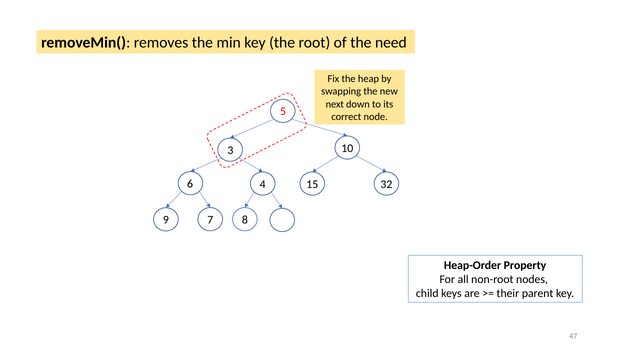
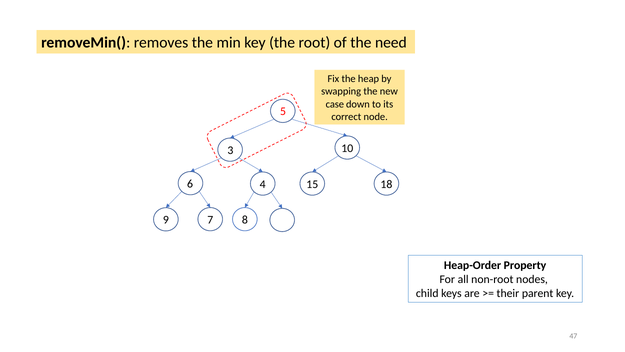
next: next -> case (335, 104)
32: 32 -> 18 (386, 184)
